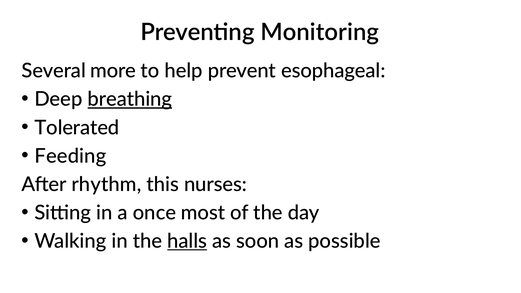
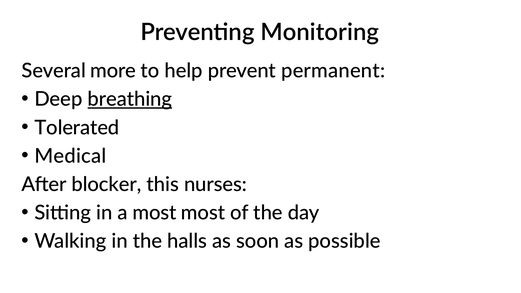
esophageal: esophageal -> permanent (333, 71)
Feeding: Feeding -> Medical (70, 156)
rhythm: rhythm -> blocker (107, 184)
a once: once -> most (155, 213)
halls underline: present -> none (187, 241)
